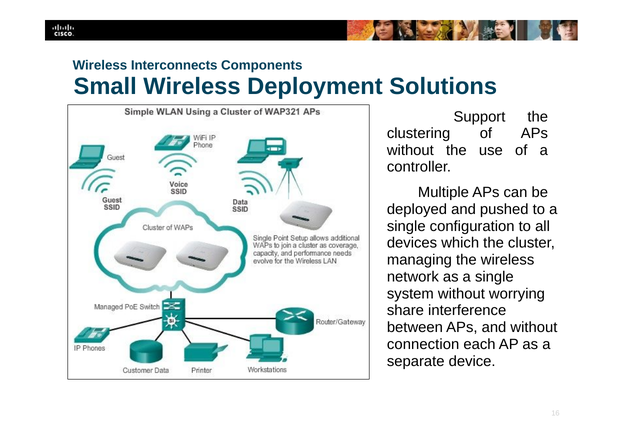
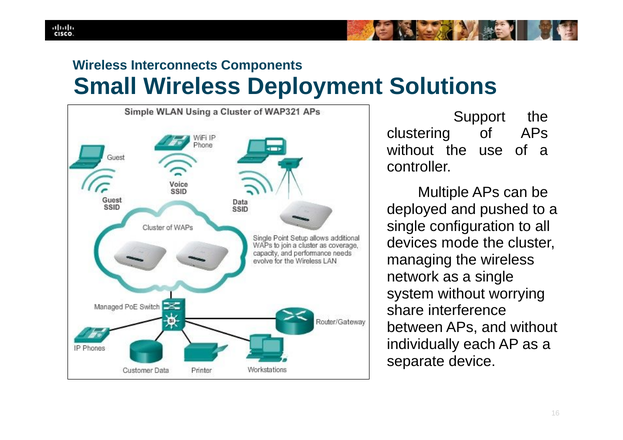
which: which -> mode (460, 243)
connection: connection -> individually (423, 345)
